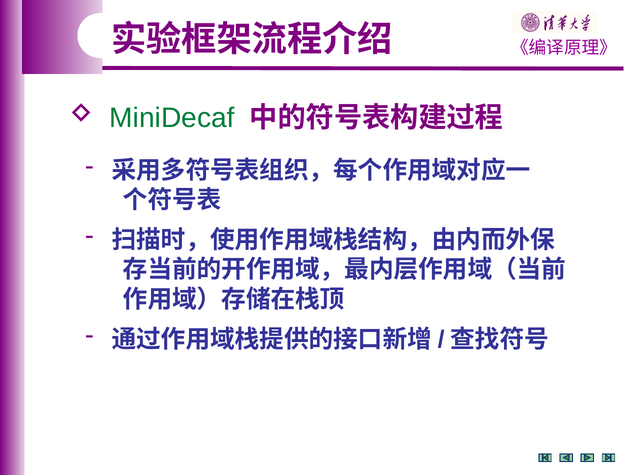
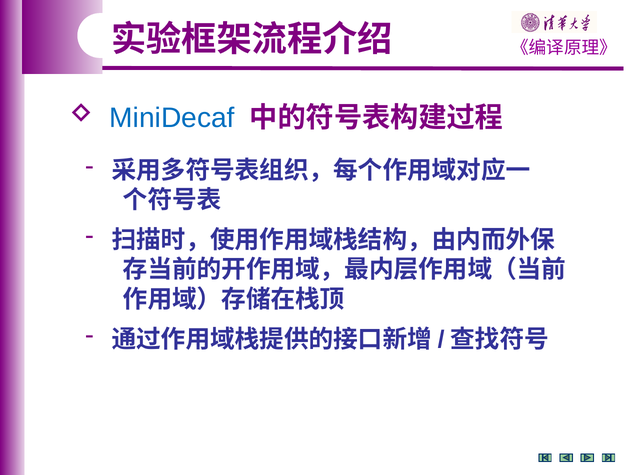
MiniDecaf colour: green -> blue (172, 118)
